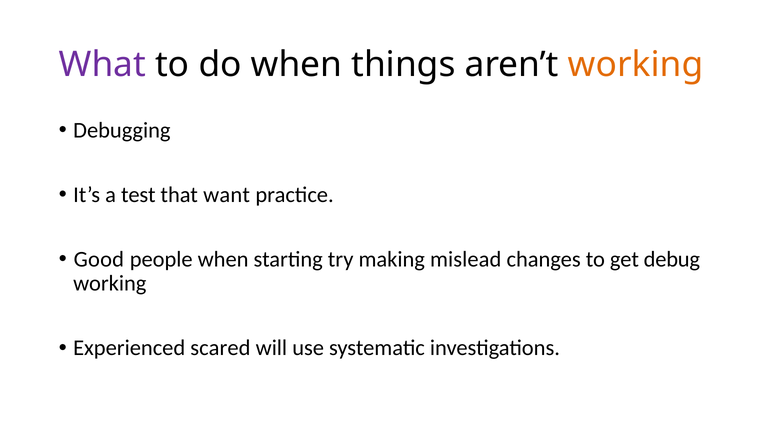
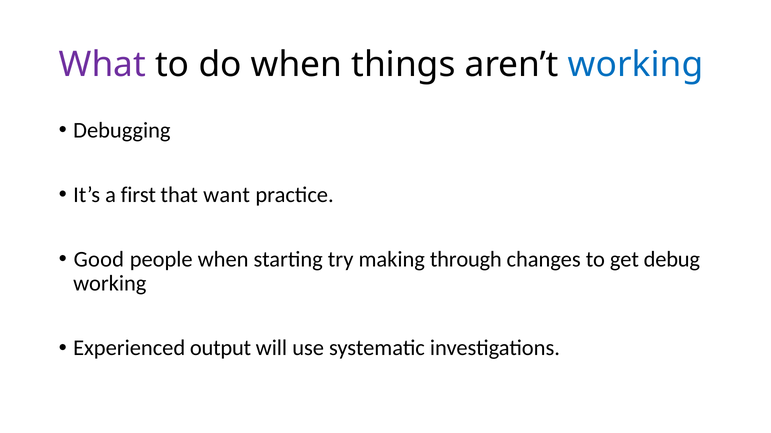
working colour: orange -> blue (636, 65)
test: test -> first (138, 195)
mislead: mislead -> through (466, 260)
scared: scared -> output (221, 349)
